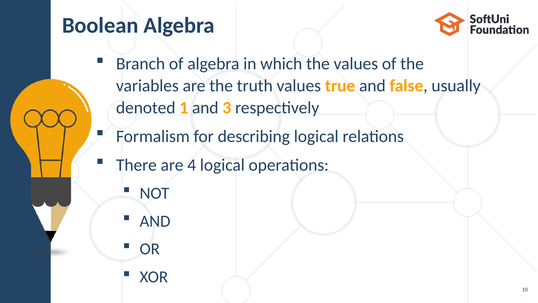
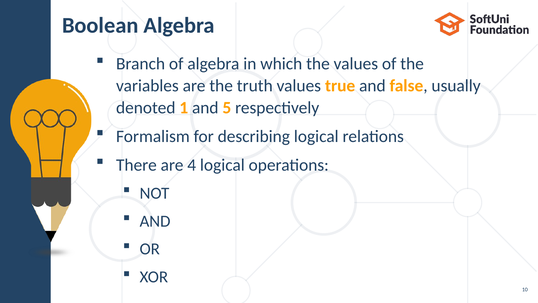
3: 3 -> 5 (227, 108)
